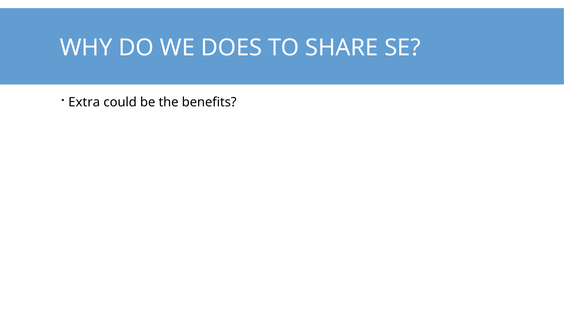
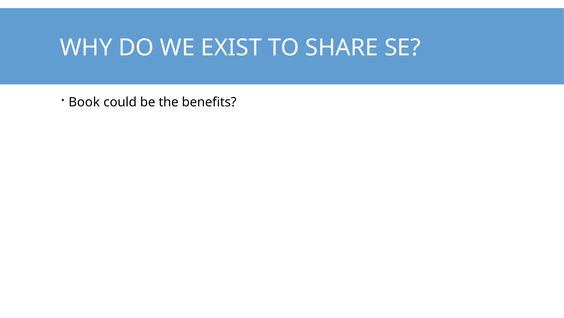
DOES: DOES -> EXIST (231, 47)
Extra: Extra -> Book (84, 102)
